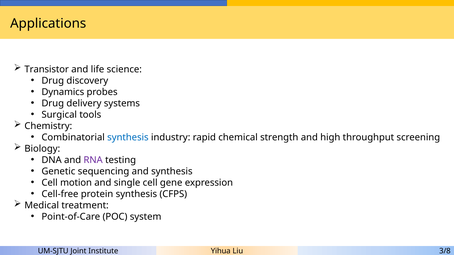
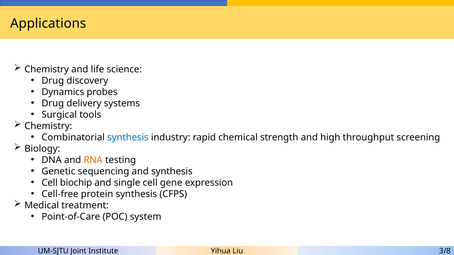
Transistor: Transistor -> Chemistry (47, 69)
RNA colour: purple -> orange (93, 160)
motion: motion -> biochip (76, 183)
